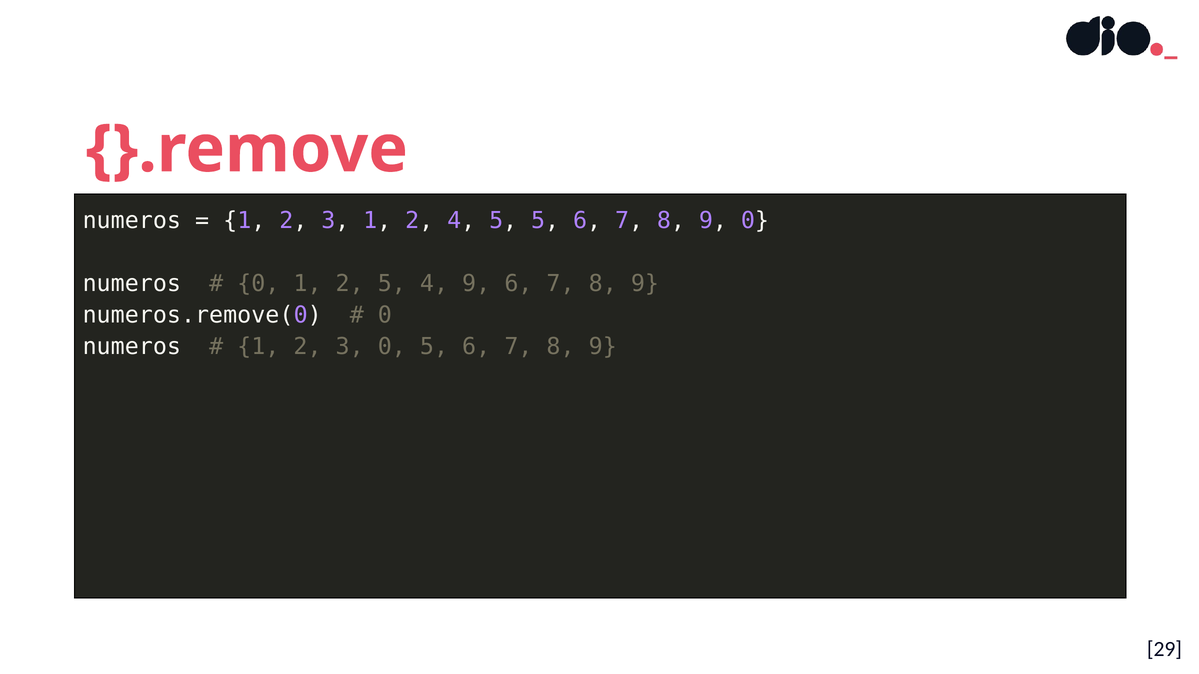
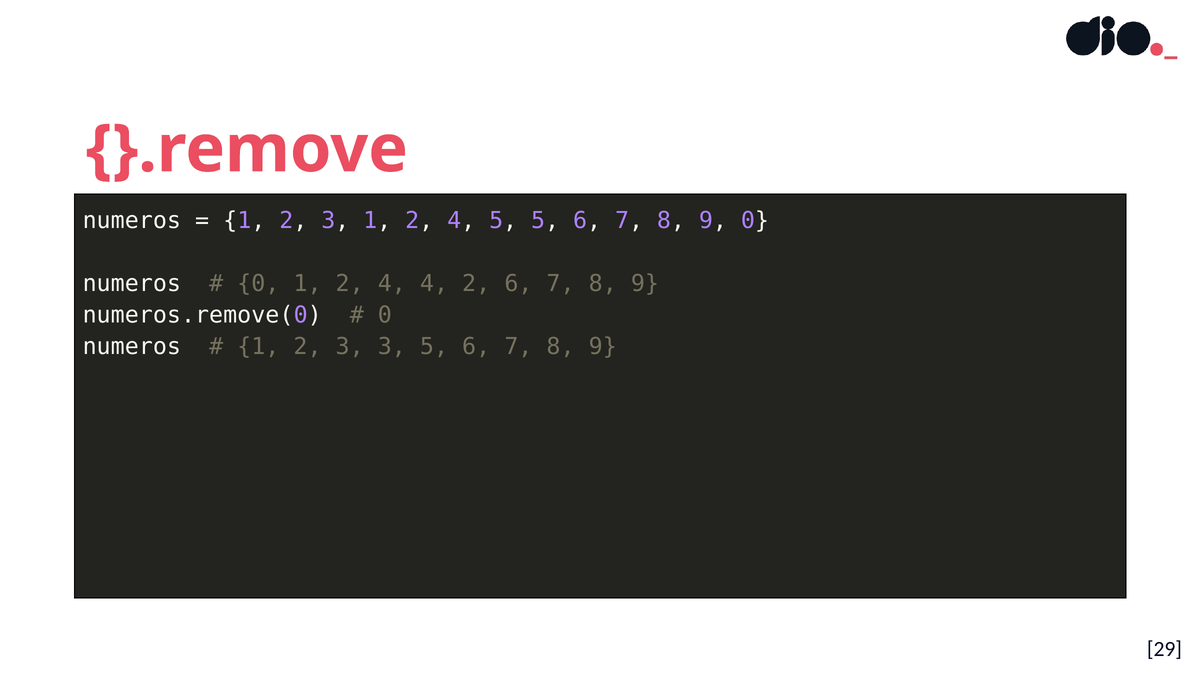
0 1 2 5: 5 -> 4 (392, 284)
4 9: 9 -> 2 (476, 284)
3 0: 0 -> 3 (392, 347)
